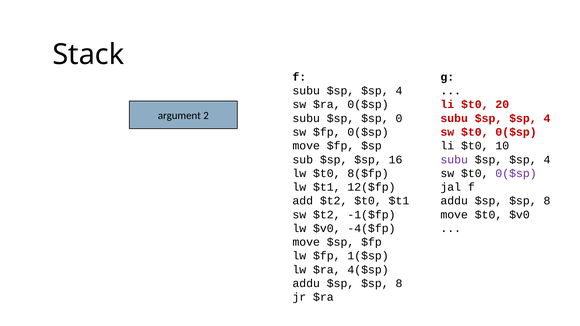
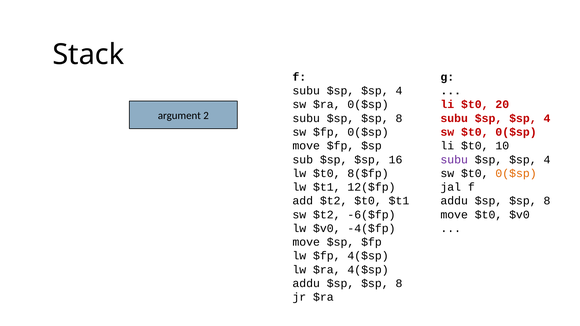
subu $sp $sp 0: 0 -> 8 (399, 118)
0($sp colour: purple -> orange (516, 173)
-1($fp: -1($fp -> -6($fp (371, 215)
$fp 1($sp: 1($sp -> 4($sp (368, 256)
